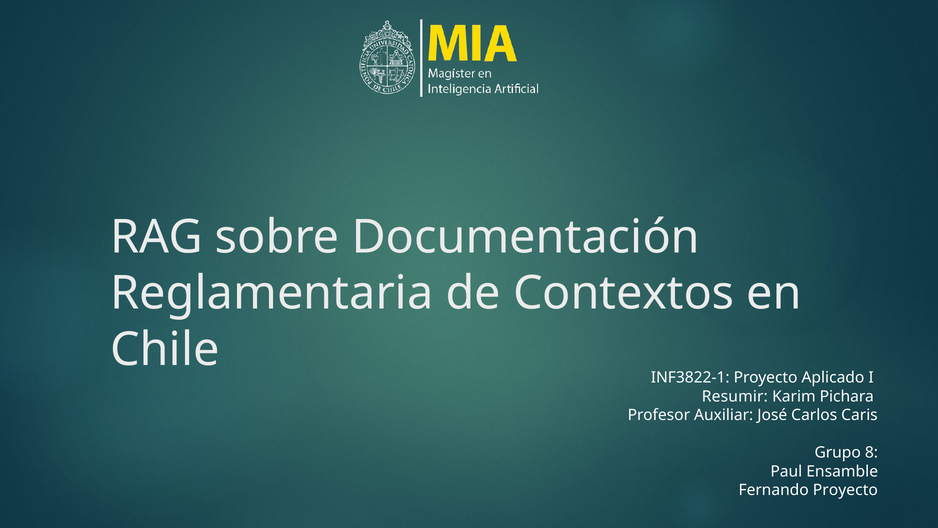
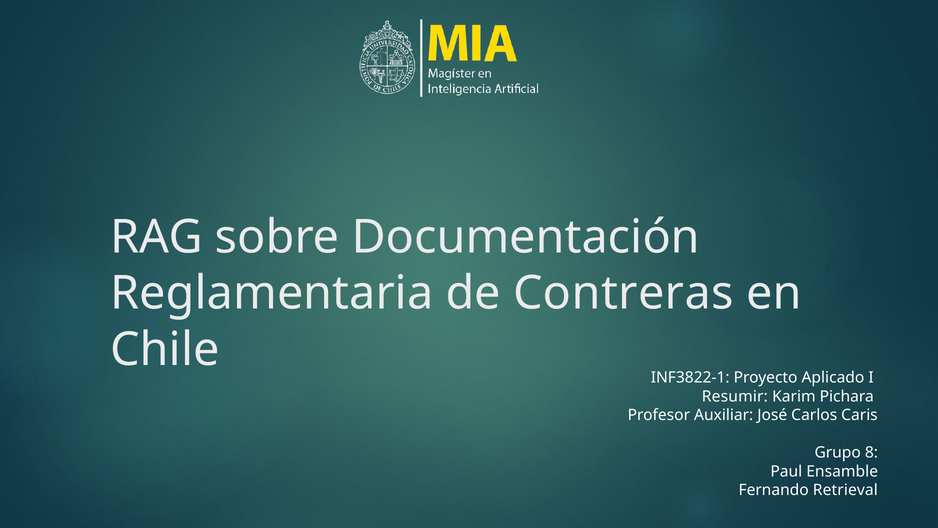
Contextos: Contextos -> Contreras (623, 293)
Fernando Proyecto: Proyecto -> Retrieval (845, 490)
